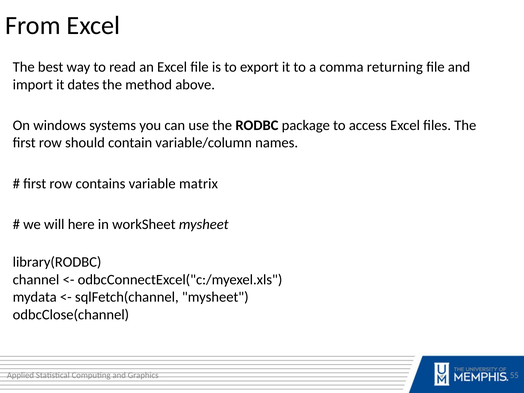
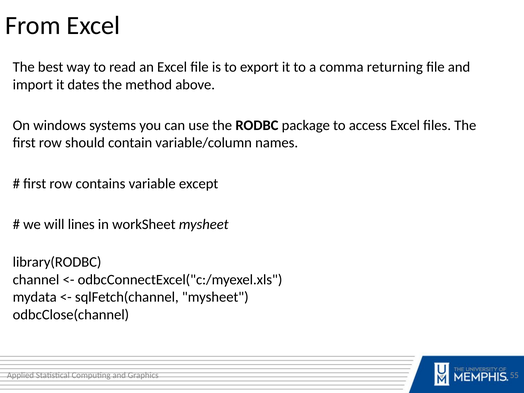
matrix: matrix -> except (199, 184)
here: here -> lines (81, 224)
